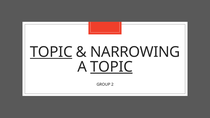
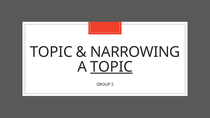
TOPIC underline: present -> none (51, 52)
